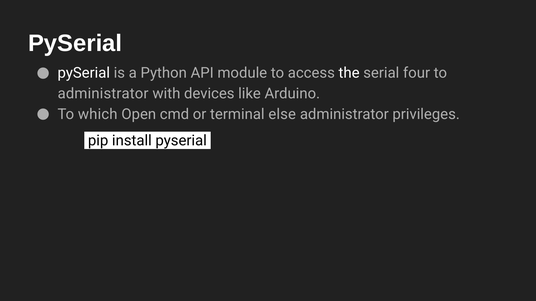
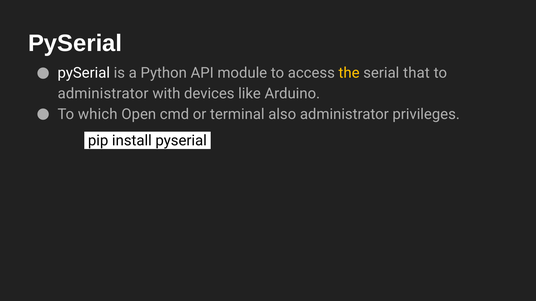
the colour: white -> yellow (349, 73)
four: four -> that (416, 73)
else: else -> also (282, 114)
